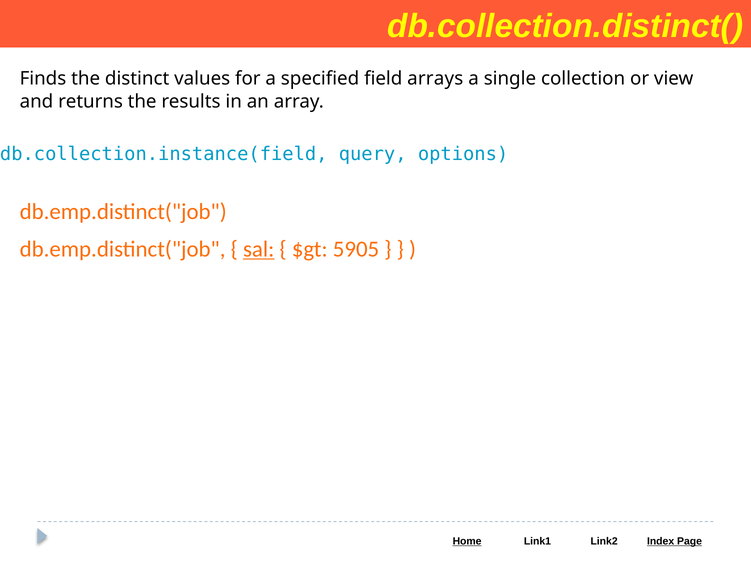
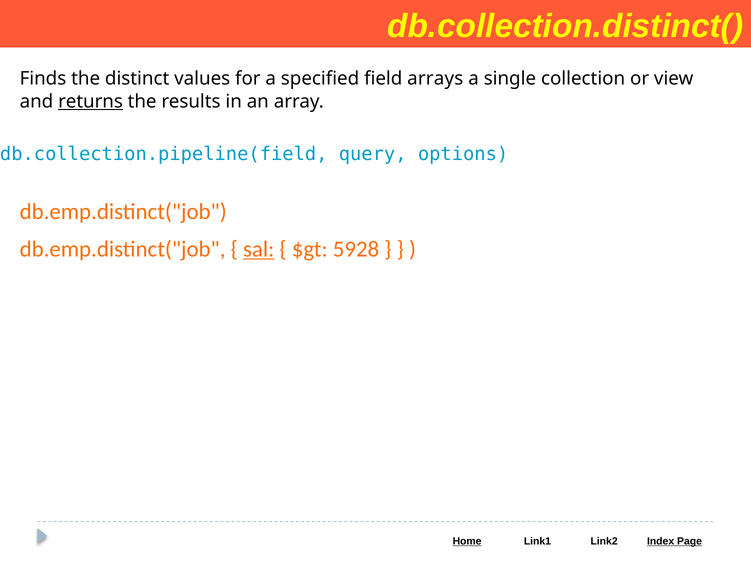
returns underline: none -> present (91, 101)
db.collection.instance(field: db.collection.instance(field -> db.collection.pipeline(field (164, 154)
5905: 5905 -> 5928 (356, 249)
